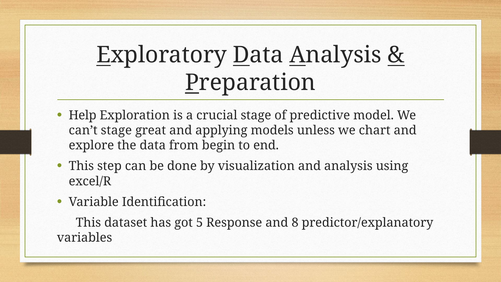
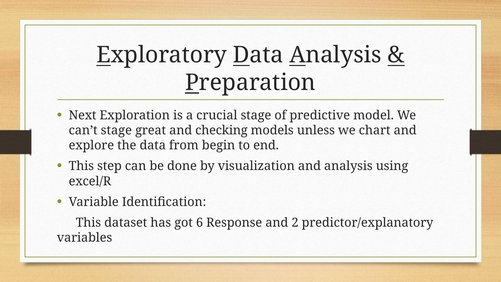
Help: Help -> Next (83, 115)
applying: applying -> checking (221, 130)
5: 5 -> 6 (200, 222)
8: 8 -> 2 (295, 222)
